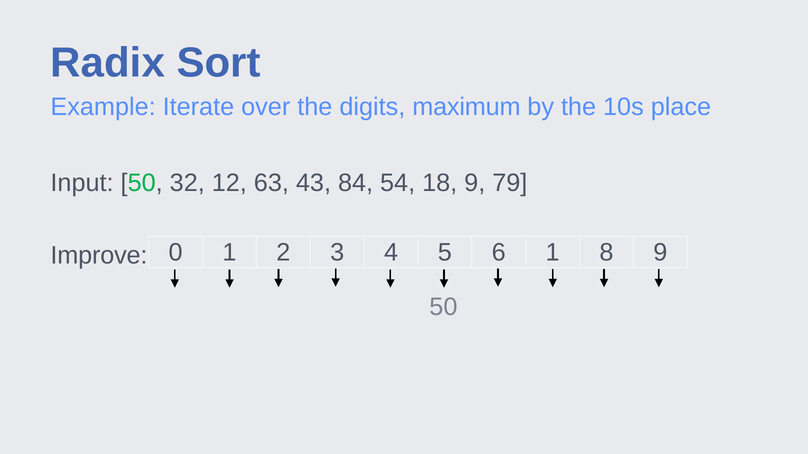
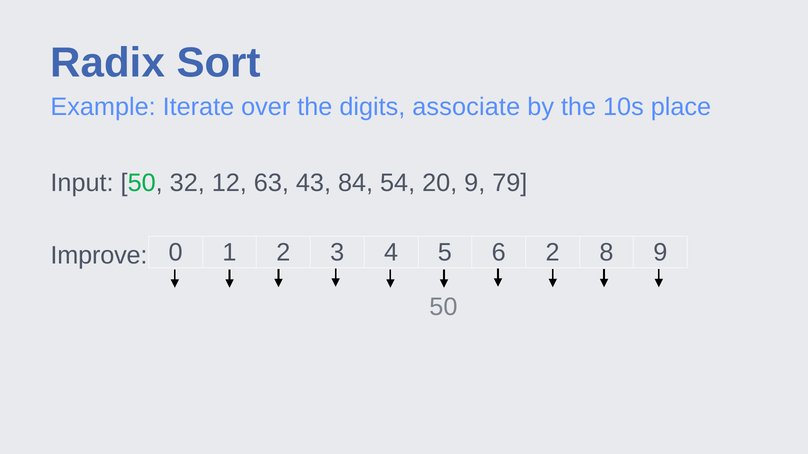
maximum: maximum -> associate (466, 107)
18: 18 -> 20 (440, 183)
6 1: 1 -> 2 (553, 253)
